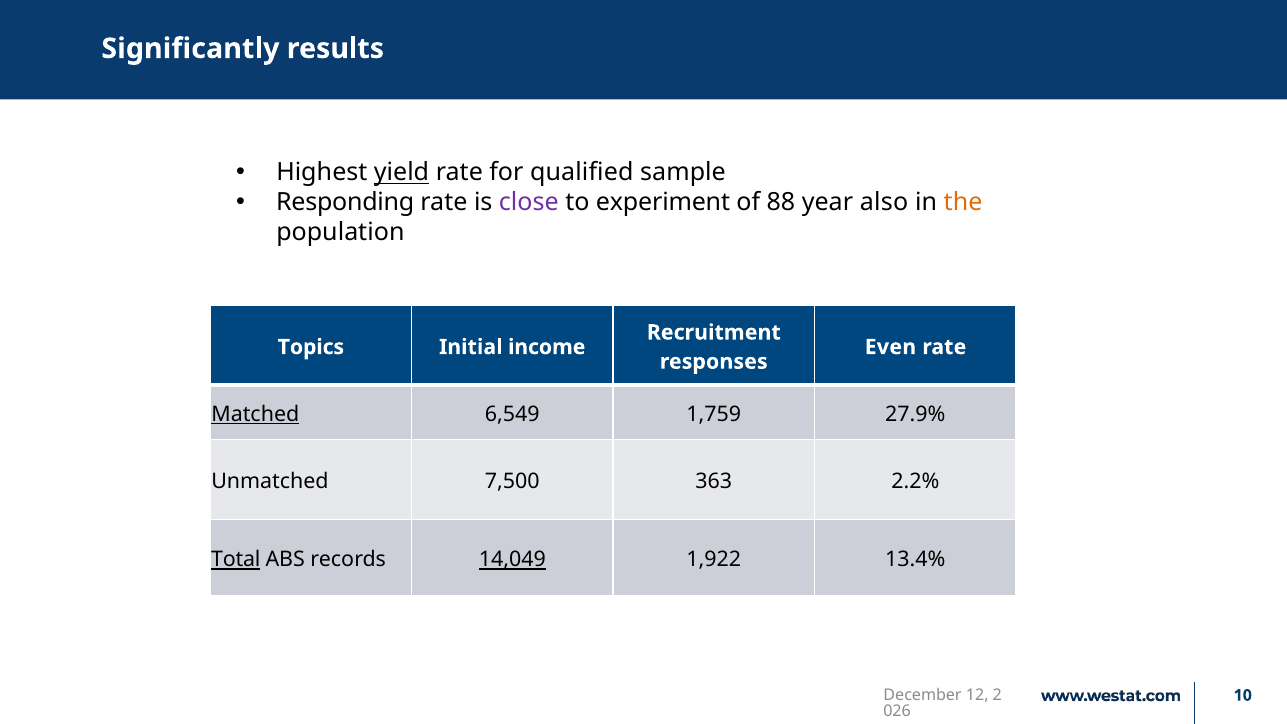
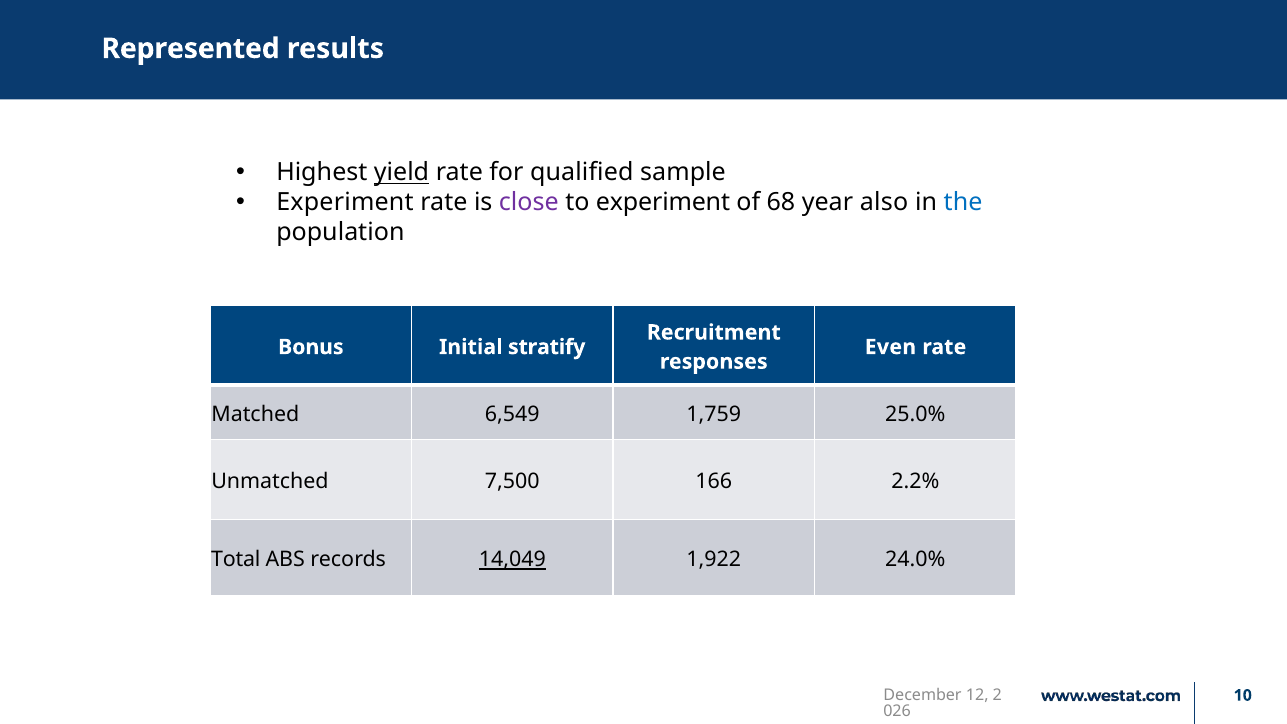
Significantly: Significantly -> Represented (191, 49)
Responding: Responding -> Experiment (345, 203)
88: 88 -> 68 (781, 203)
the colour: orange -> blue (963, 203)
Topics: Topics -> Bonus (311, 347)
income: income -> stratify (547, 347)
Matched underline: present -> none (255, 414)
27.9%: 27.9% -> 25.0% (915, 414)
363: 363 -> 166 (714, 481)
Total underline: present -> none (236, 560)
13.4%: 13.4% -> 24.0% (915, 560)
